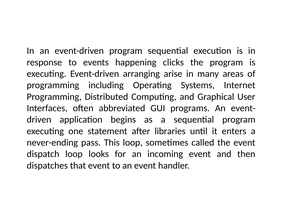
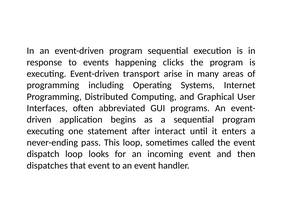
arranging: arranging -> transport (141, 74)
libraries: libraries -> interact (170, 131)
